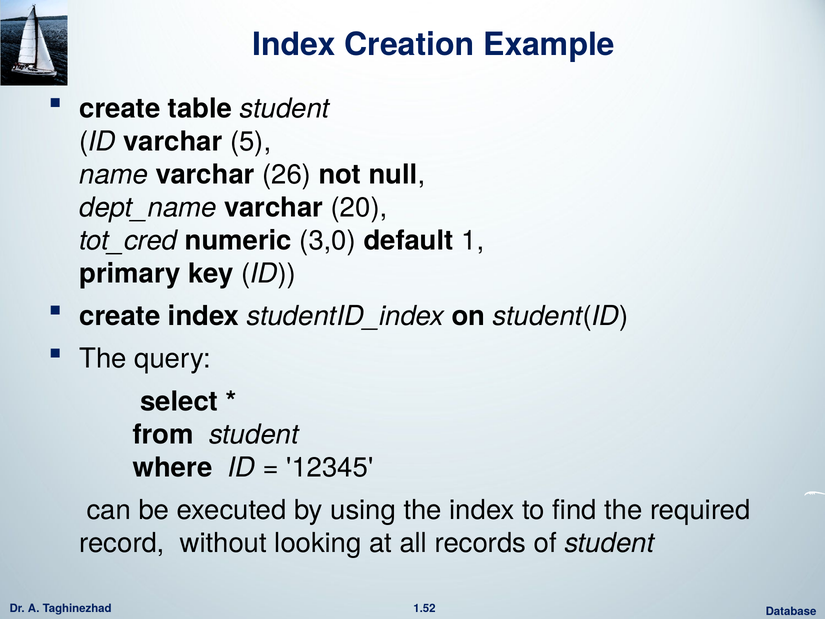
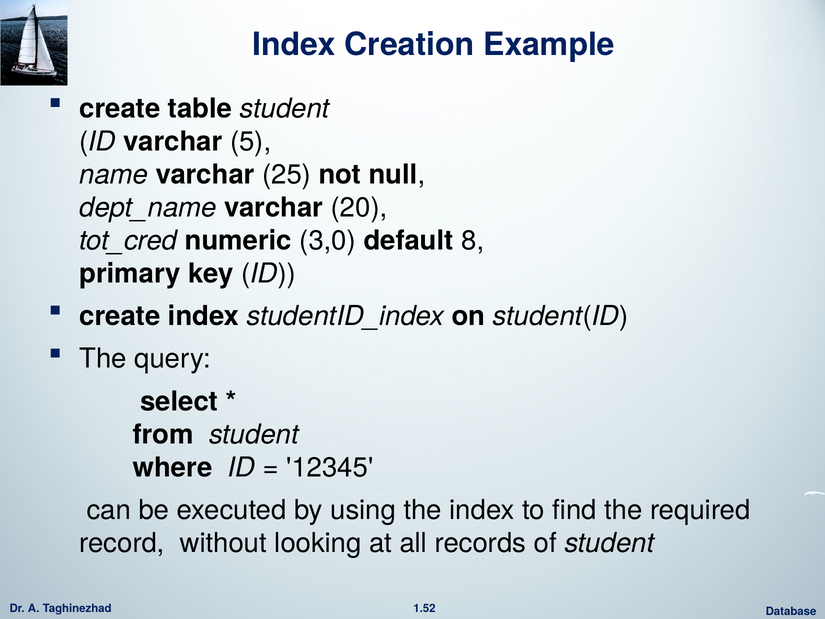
26: 26 -> 25 (287, 174)
1: 1 -> 8 (473, 240)
